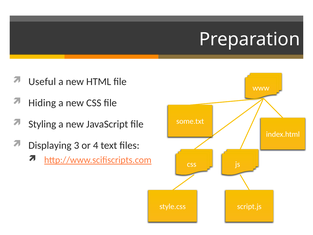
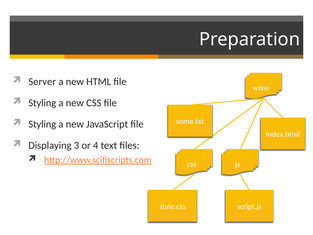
Useful: Useful -> Server (42, 82)
Hiding: Hiding -> Styling (42, 103)
